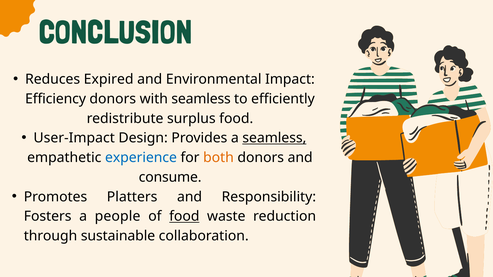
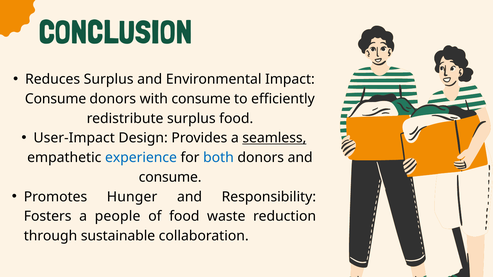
Reduces Expired: Expired -> Surplus (109, 79)
Efficiency: Efficiency -> Consume (56, 99)
with seamless: seamless -> consume (201, 99)
both colour: orange -> blue (218, 158)
Platters: Platters -> Hunger (132, 197)
food underline: present -> none (184, 217)
